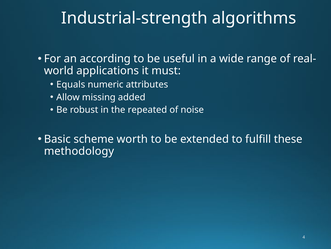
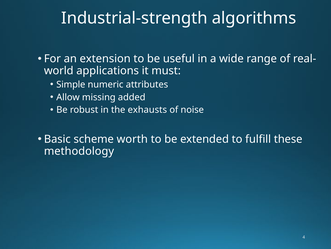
according: according -> extension (105, 59)
Equals: Equals -> Simple (71, 84)
repeated: repeated -> exhausts (147, 110)
